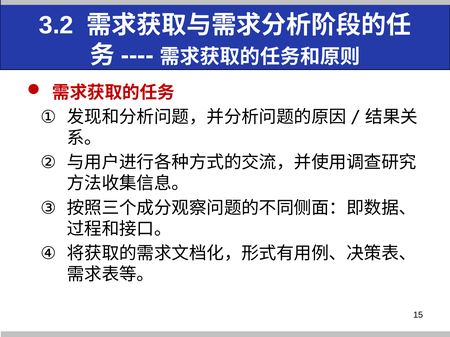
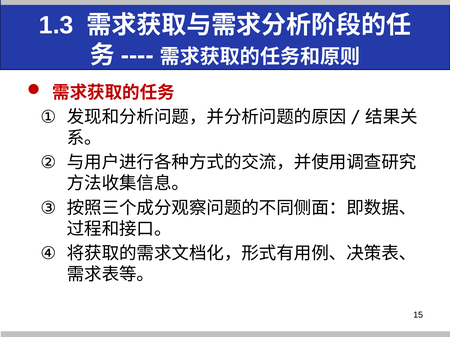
3.2: 3.2 -> 1.3 (56, 25)
